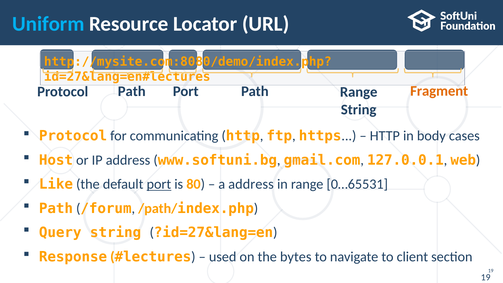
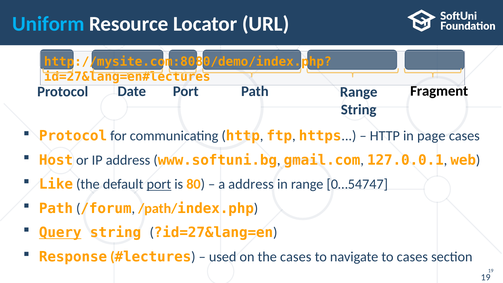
Fragment colour: orange -> black (439, 91)
Protocol Path: Path -> Date (132, 91)
body: body -> page (431, 136)
0…65531: 0…65531 -> 0…54747 (357, 184)
Query underline: none -> present (60, 232)
the bytes: bytes -> cases (296, 257)
to client: client -> cases (412, 257)
